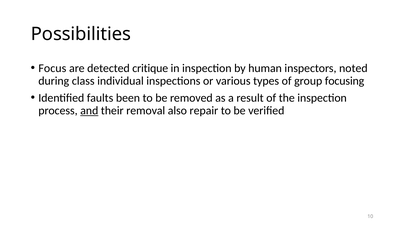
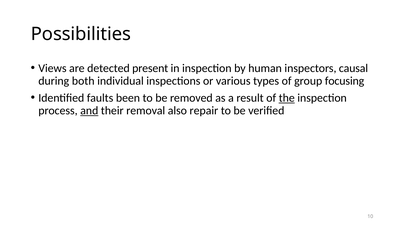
Focus: Focus -> Views (52, 68)
critique: critique -> present (150, 68)
noted: noted -> causal (353, 68)
class: class -> both (83, 81)
the underline: none -> present (287, 98)
